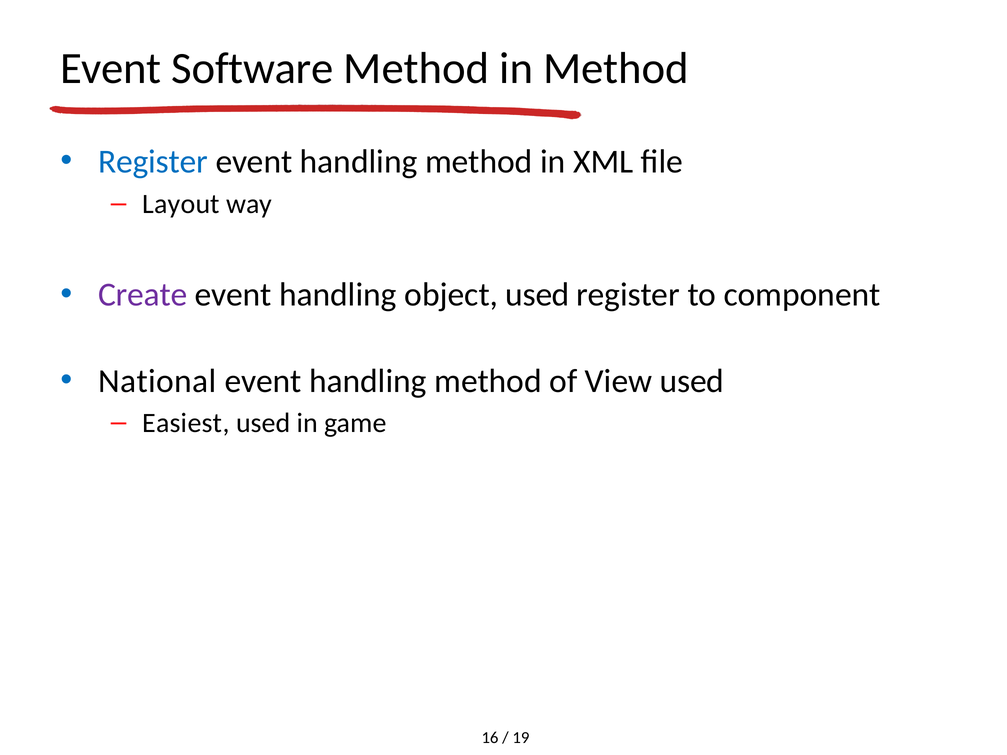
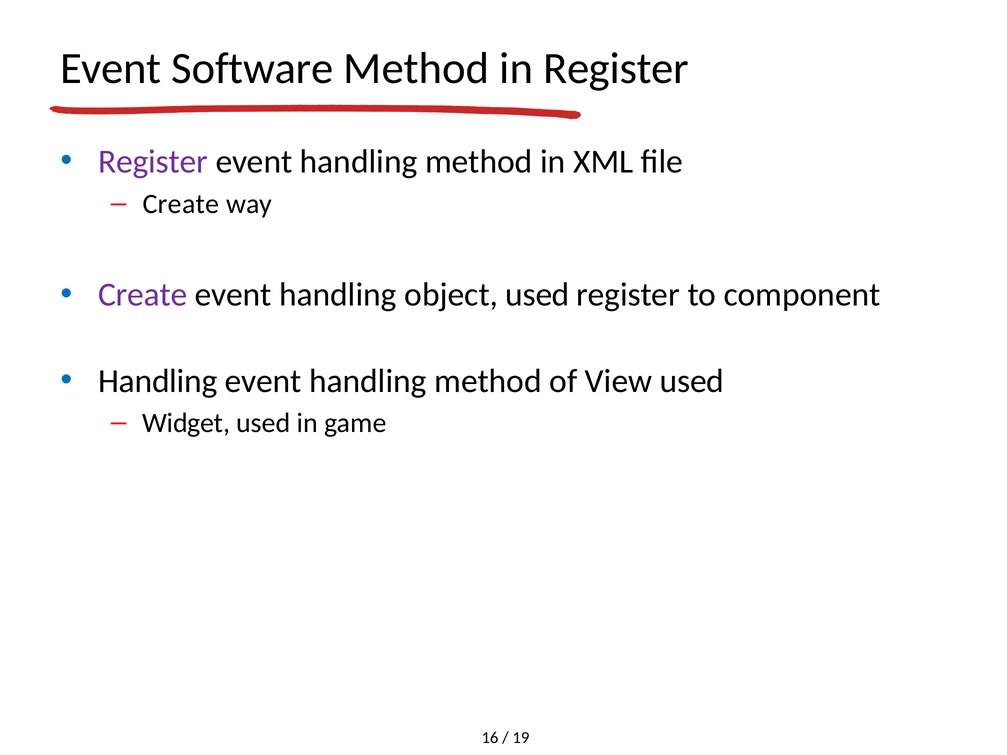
in Method: Method -> Register (616, 69)
Register colour: blue -> purple (153, 162)
Layout: Layout -> Create (181, 204)
National: National -> Handling (158, 381)
Easiest: Easiest -> Widget (186, 423)
